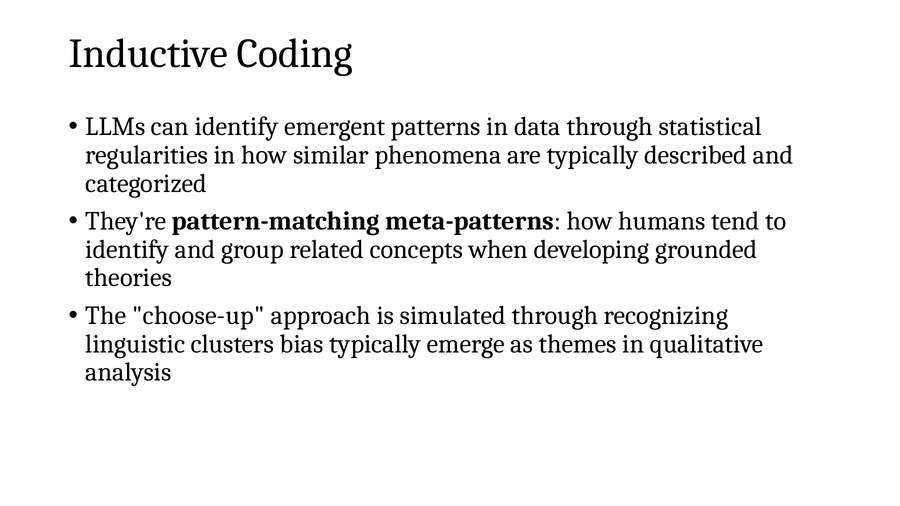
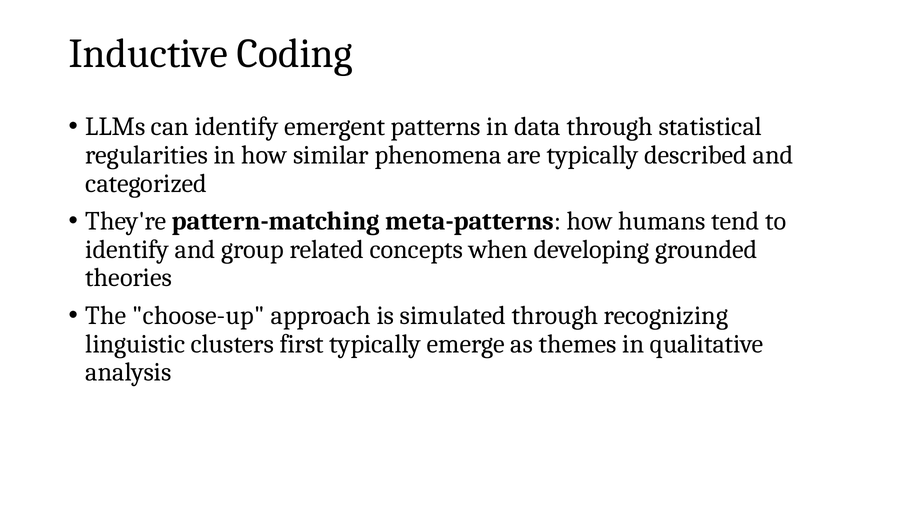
bias: bias -> first (302, 344)
